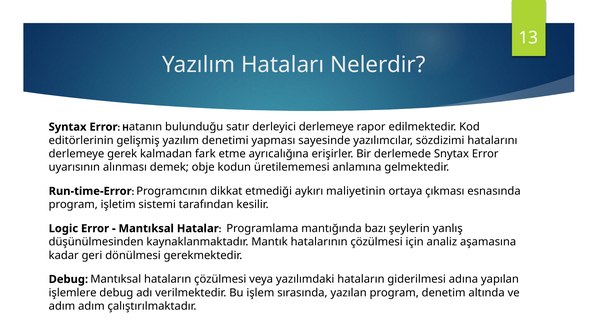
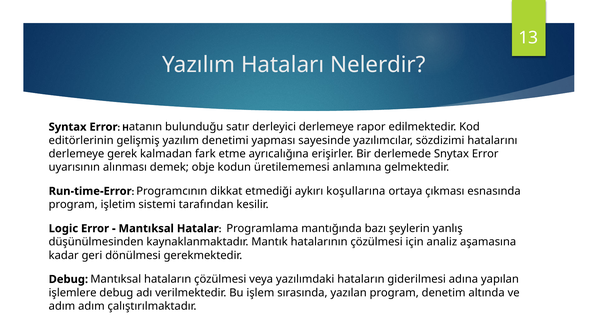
maliyetinin: maliyetinin -> koşullarına (356, 191)
